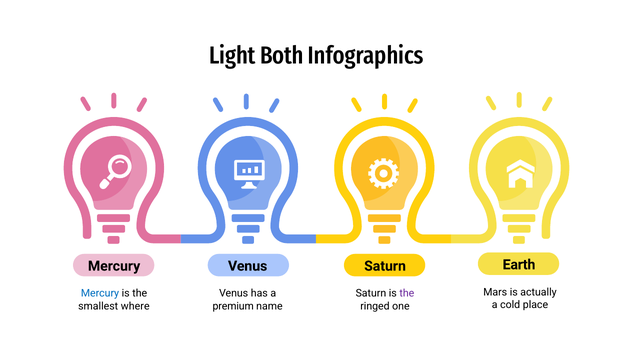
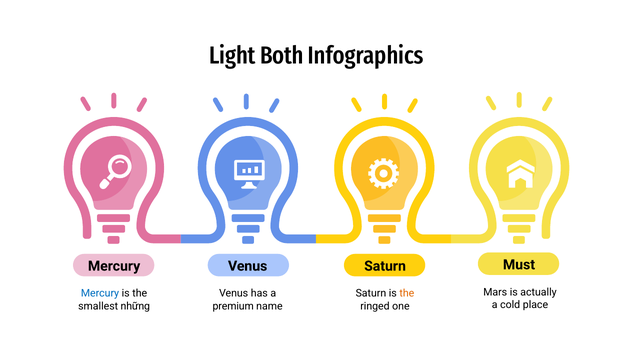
Earth: Earth -> Must (519, 265)
the colour: purple -> orange (407, 294)
where: where -> những (135, 306)
